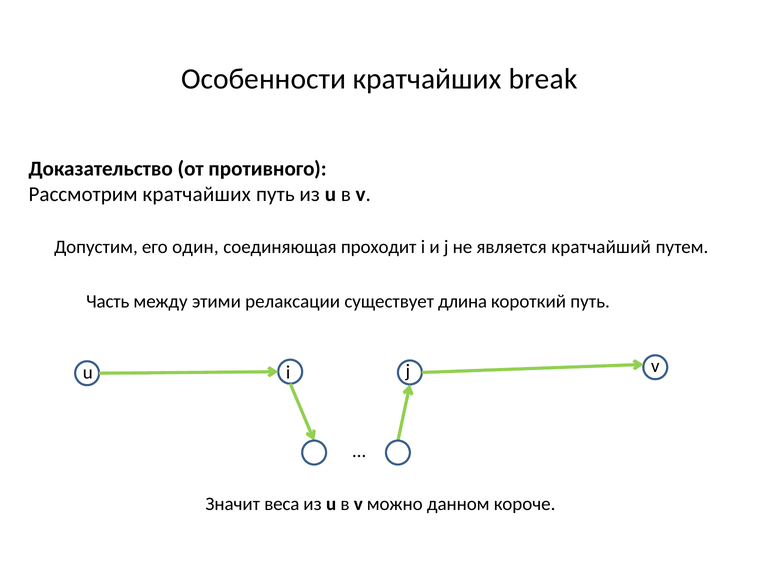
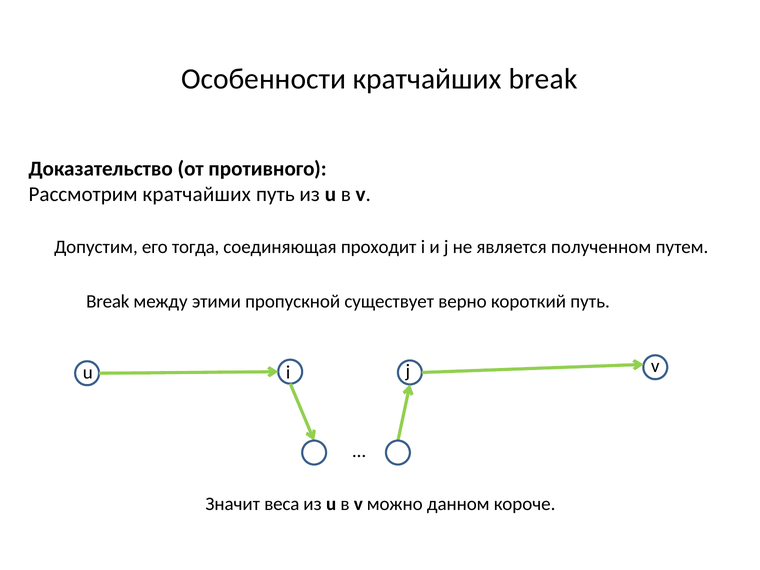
один: один -> тогда (196, 247)
кратчайший: кратчайший -> полученном (601, 247)
Часть: Часть -> Break (108, 301)
релаксации: релаксации -> пропускной (293, 301)
длина: длина -> верно (463, 301)
